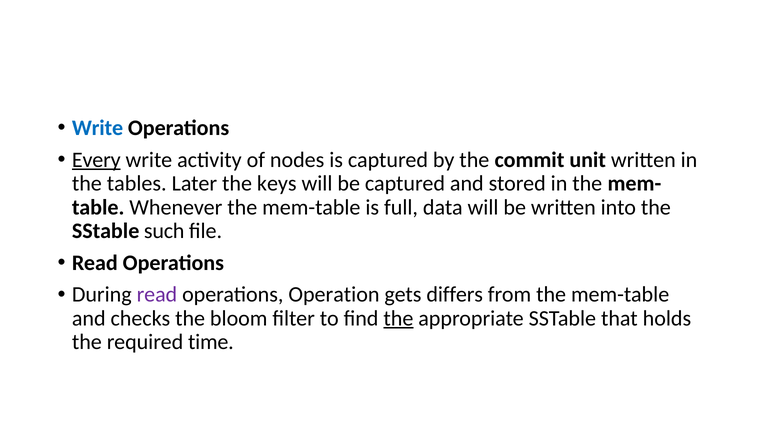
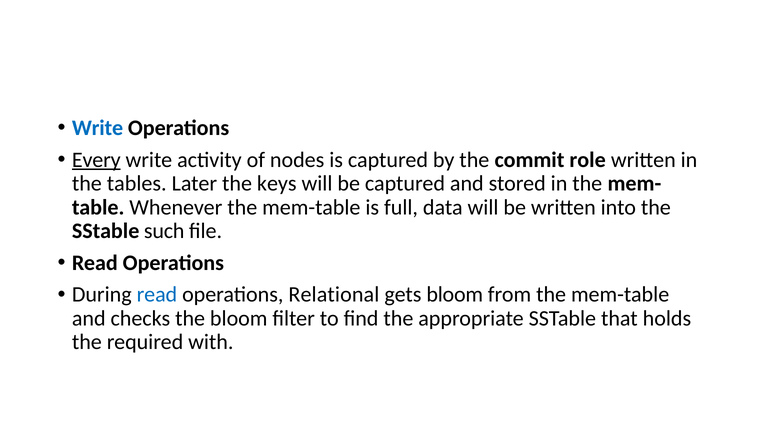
unit: unit -> role (588, 160)
read colour: purple -> blue (157, 294)
Operation: Operation -> Relational (334, 294)
gets differs: differs -> bloom (455, 294)
the underline: present -> none (398, 318)
time: time -> with (211, 342)
